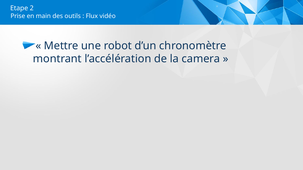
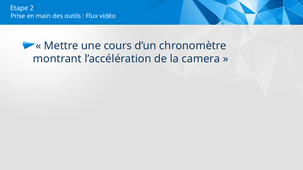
robot: robot -> cours (118, 46)
